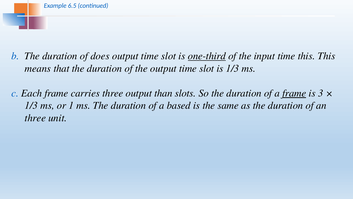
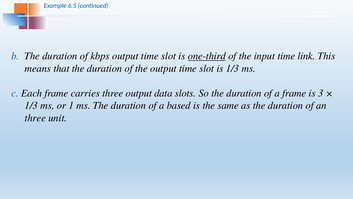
does: does -> kbps (100, 56)
time this: this -> link (306, 56)
than: than -> data (163, 93)
frame underline: present -> none (294, 93)
